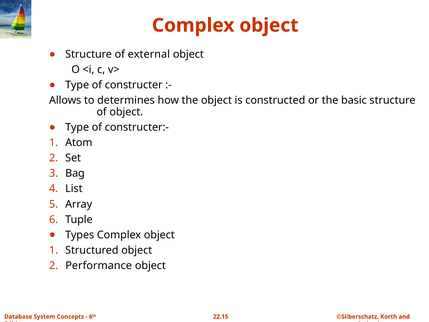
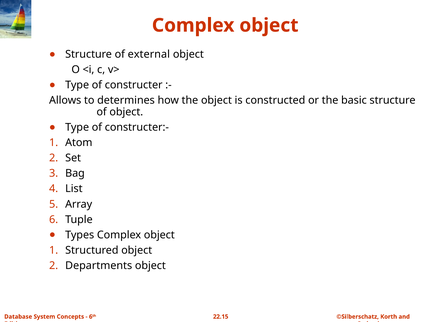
Performance: Performance -> Departments (99, 265)
